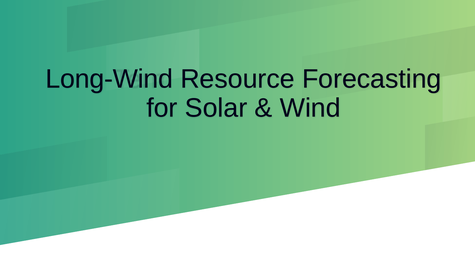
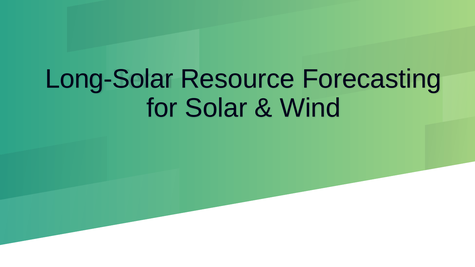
Long-Wind: Long-Wind -> Long-Solar (109, 79)
